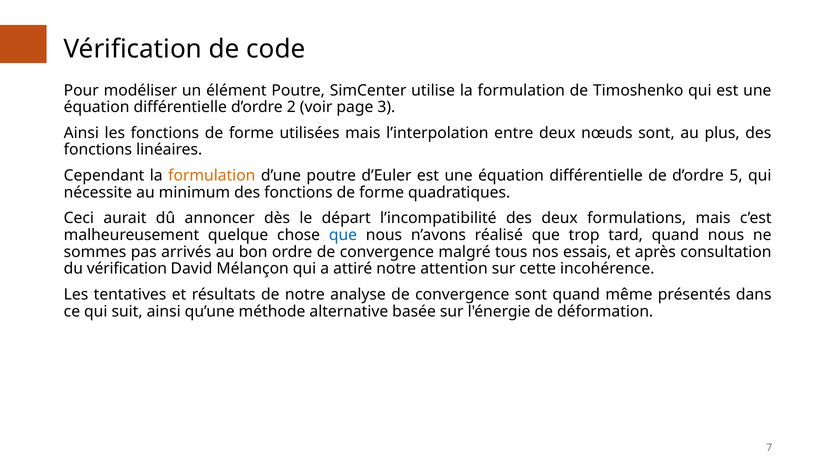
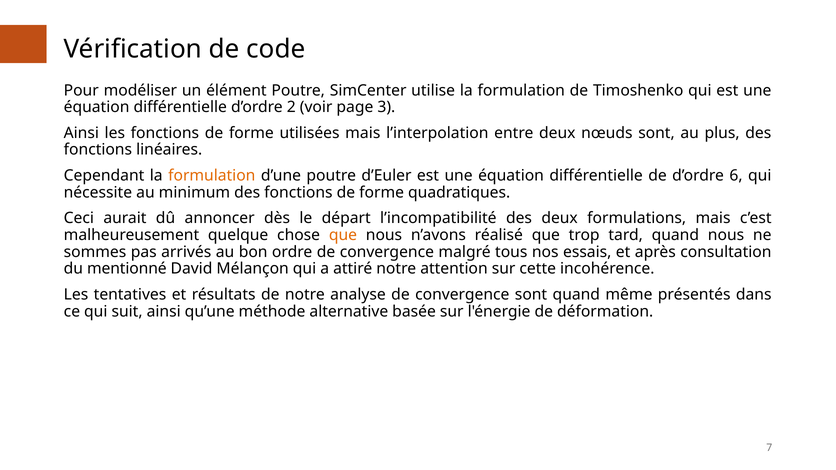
5: 5 -> 6 (736, 176)
que colour: blue -> orange (343, 235)
du vérification: vérification -> mentionné (127, 269)
